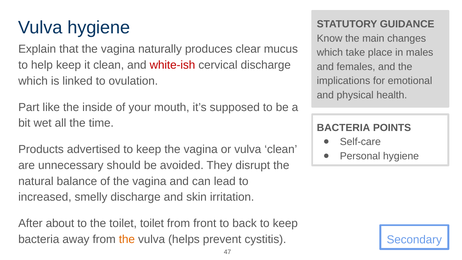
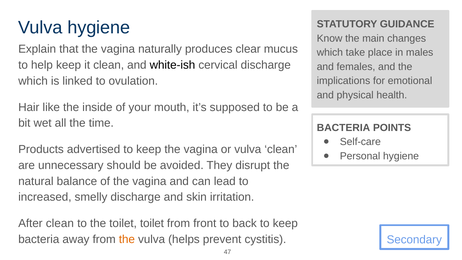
white-ish colour: red -> black (172, 65)
Part: Part -> Hair (29, 107)
After about: about -> clean (60, 223)
